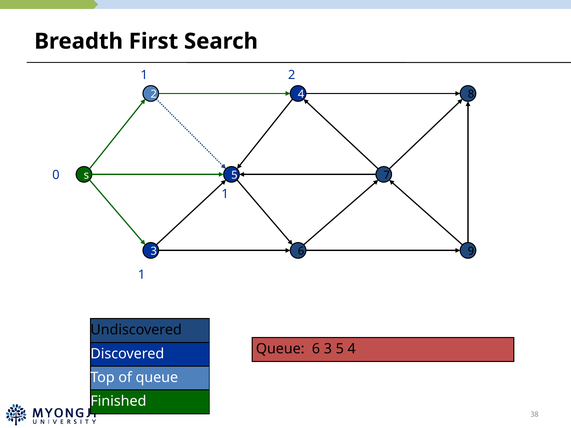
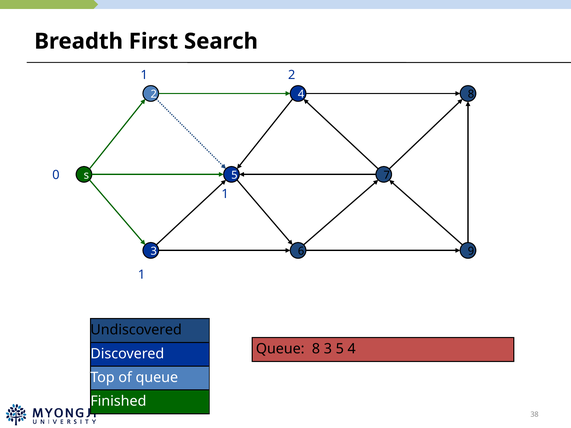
Queue 6: 6 -> 8 (316, 349)
